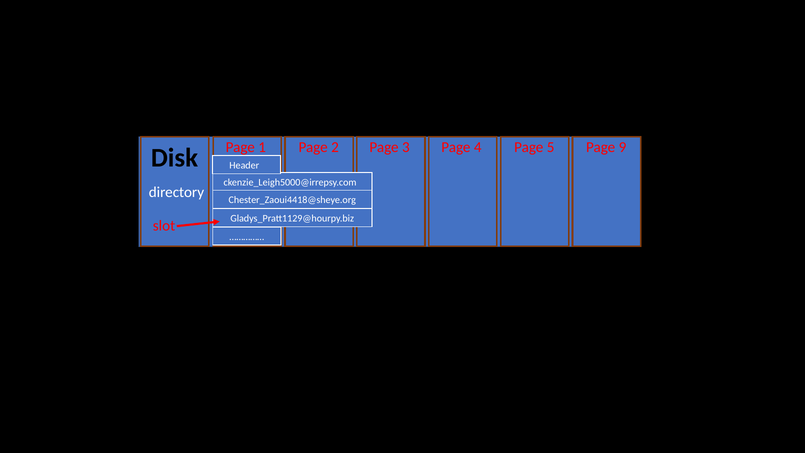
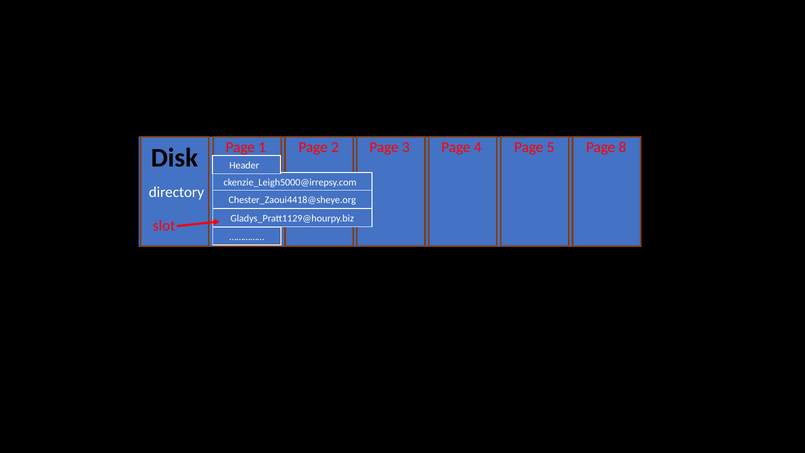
9: 9 -> 8 (622, 147)
